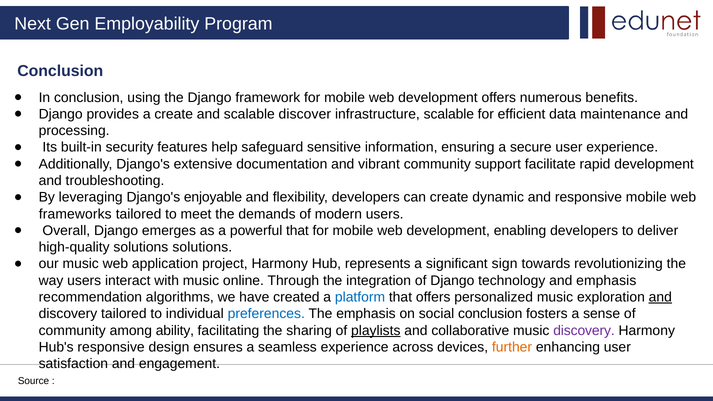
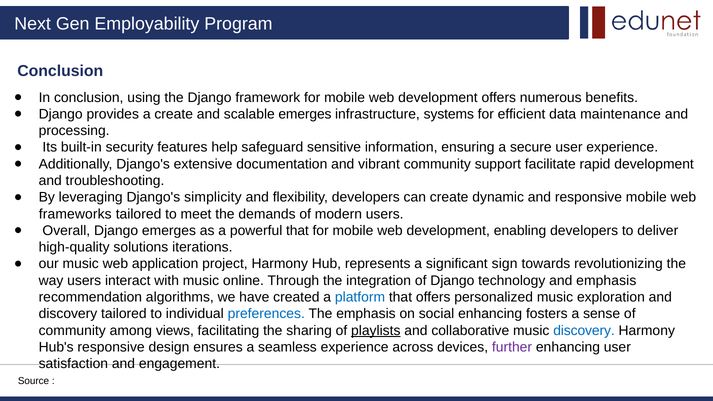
scalable discover: discover -> emerges (305, 114)
infrastructure scalable: scalable -> systems (449, 114)
enjoyable: enjoyable -> simplicity (213, 197)
solutions solutions: solutions -> iterations (202, 247)
and underline: present -> none (660, 297)
social conclusion: conclusion -> enhancing (490, 314)
ability: ability -> views (175, 331)
discovery colour: purple -> blue (584, 331)
further colour: orange -> purple (512, 347)
